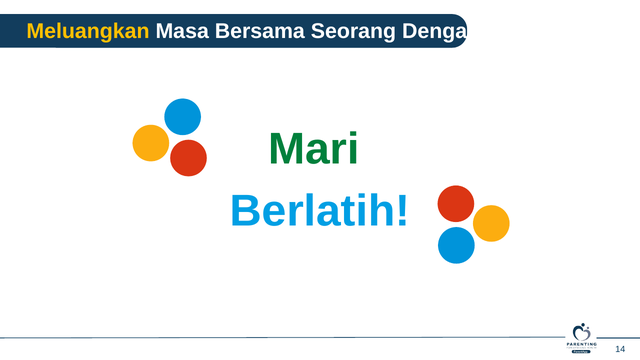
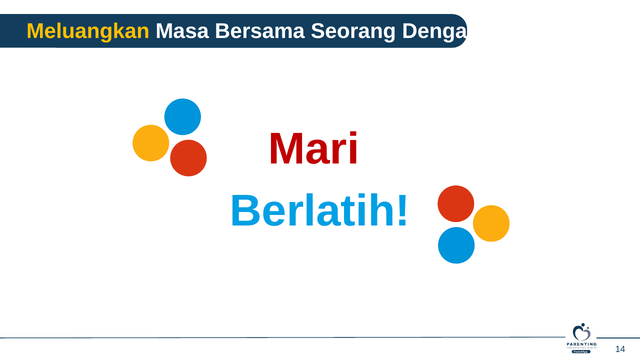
Mari colour: green -> red (314, 149)
